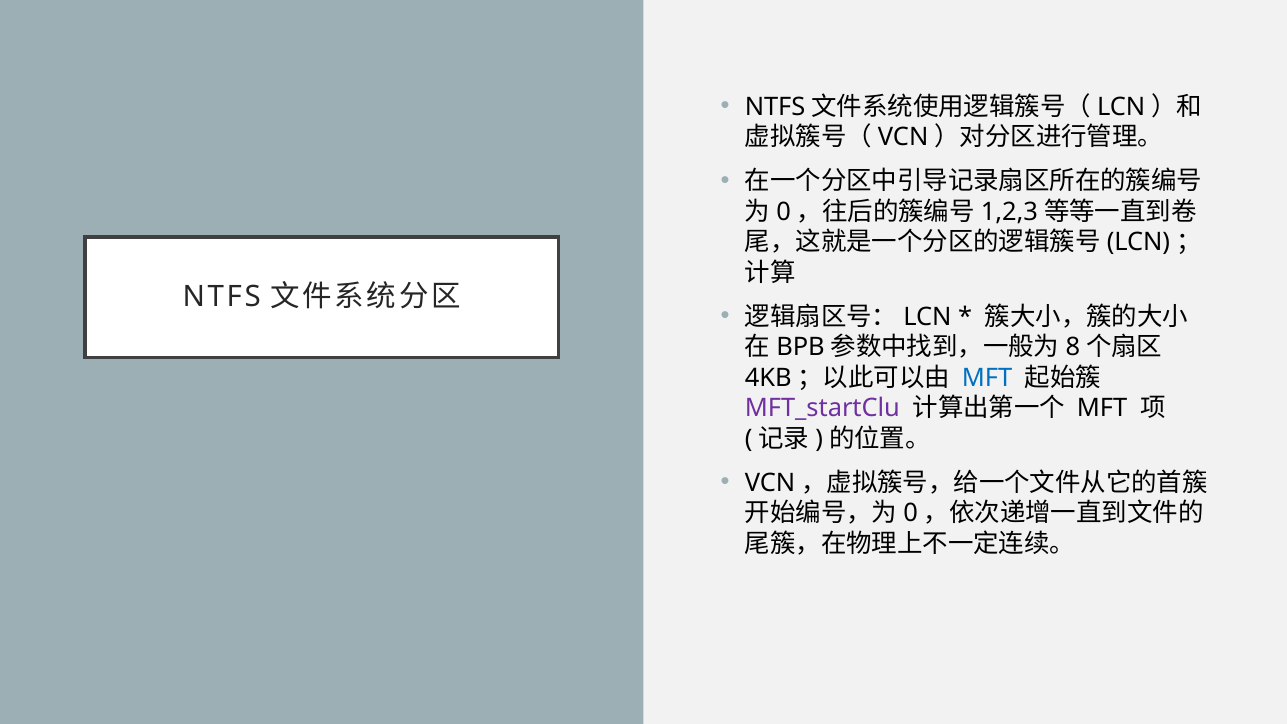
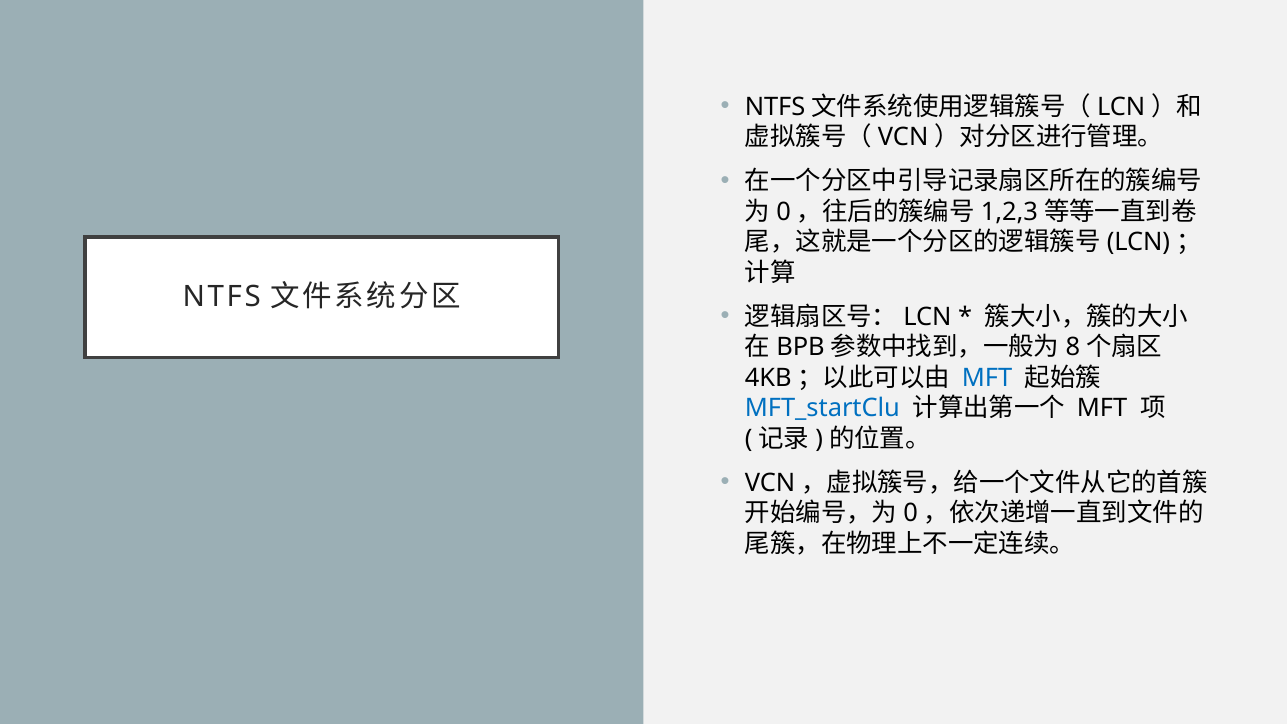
MFT_startClu colour: purple -> blue (822, 408)
